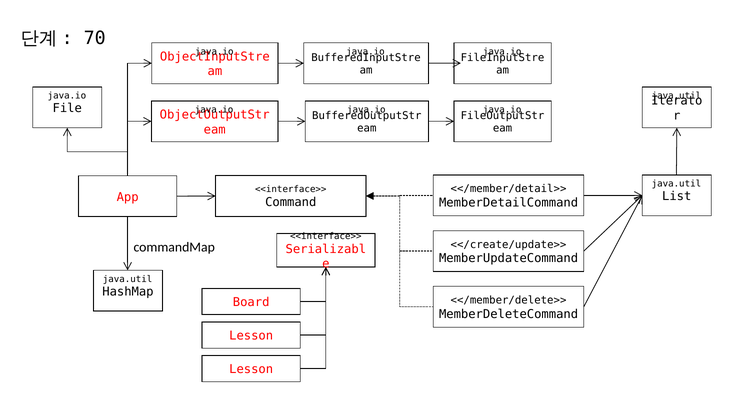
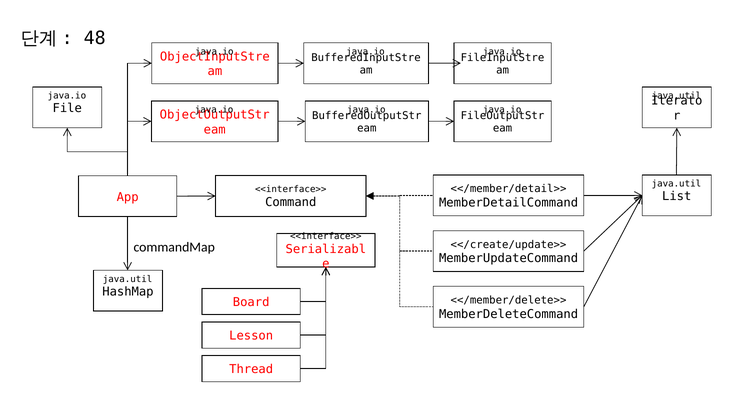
70: 70 -> 48 (95, 38)
Lesson: Lesson -> Thread (251, 369)
